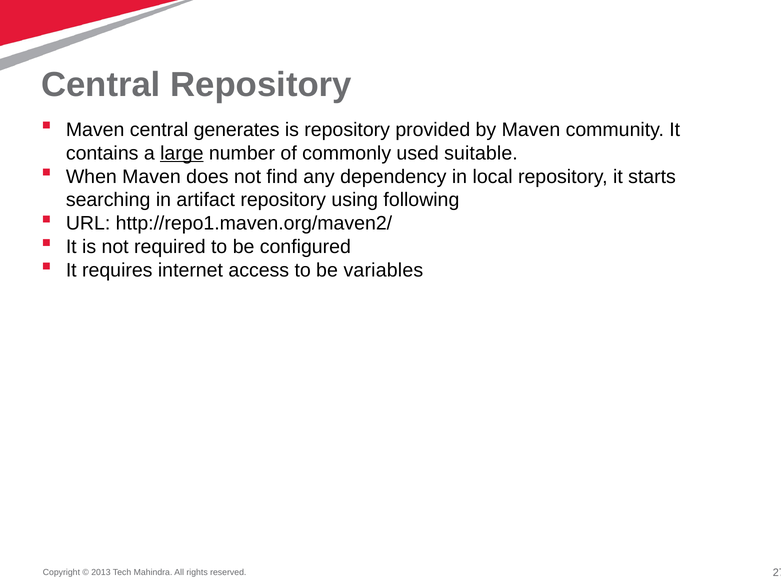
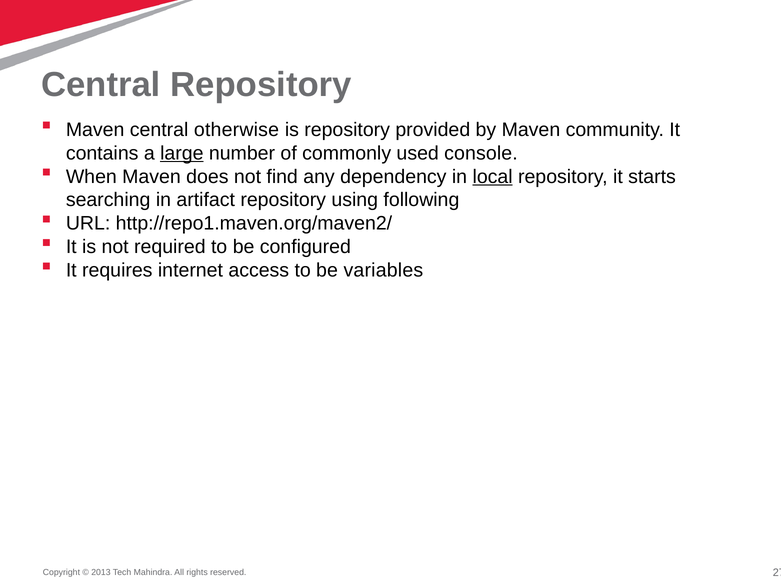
generates: generates -> otherwise (237, 130)
suitable: suitable -> console (481, 153)
local underline: none -> present (493, 177)
